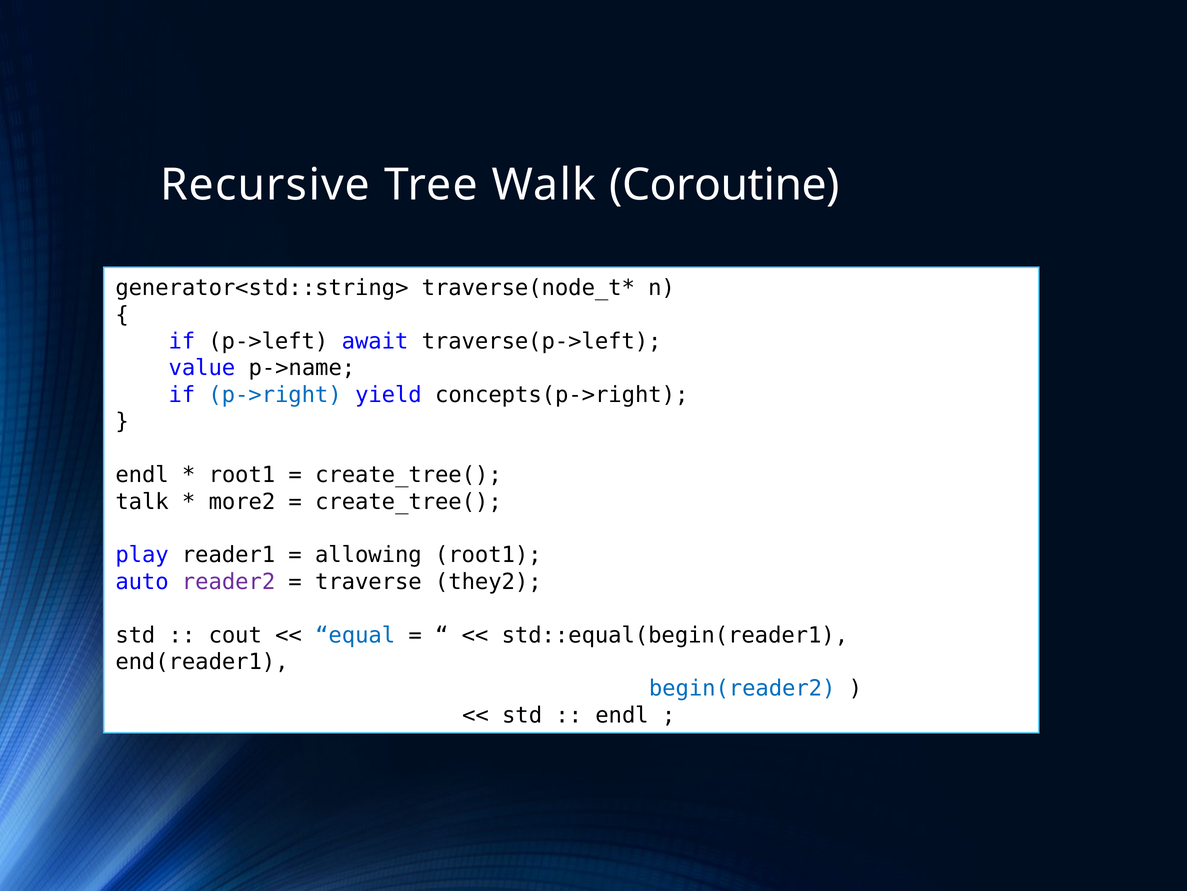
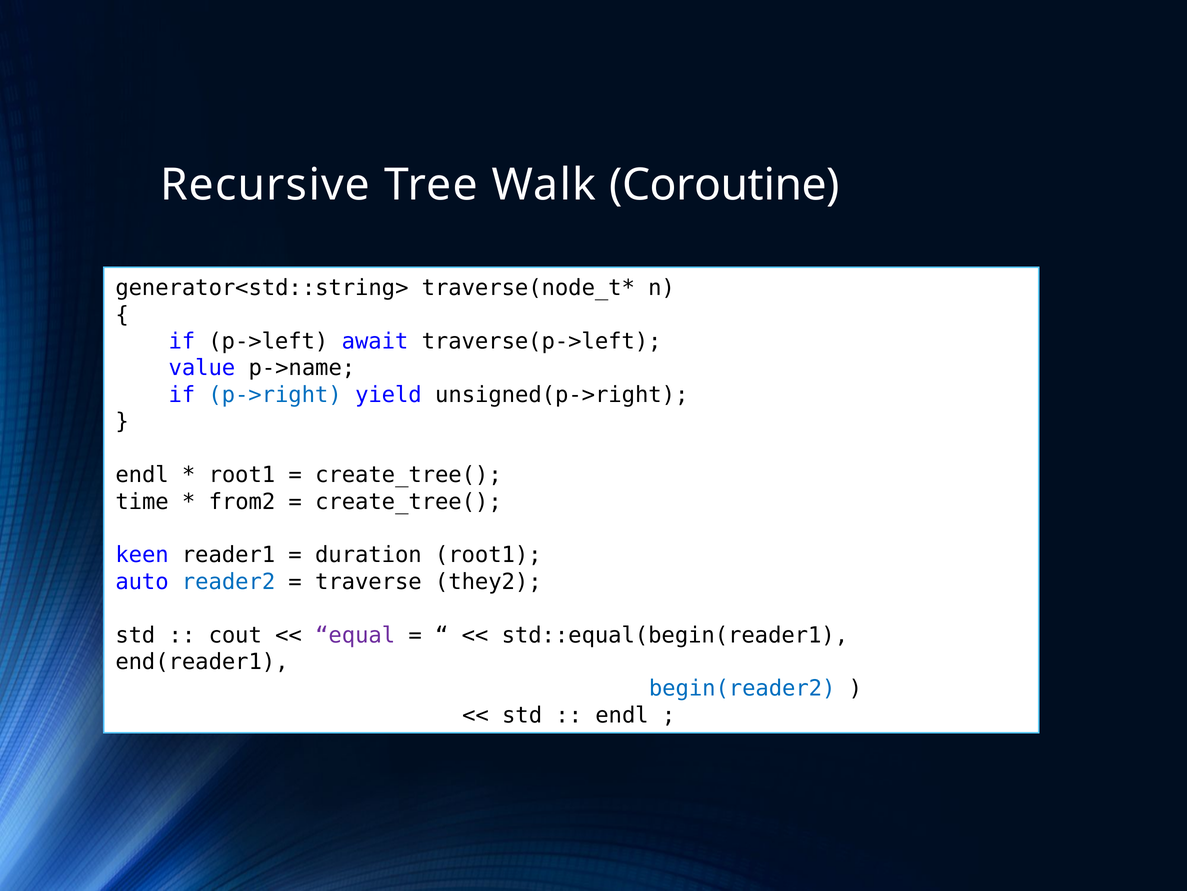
concepts(p->right: concepts(p->right -> unsigned(p->right (562, 395)
talk: talk -> time (142, 501)
more2: more2 -> from2 (242, 501)
play: play -> keen (142, 555)
allowing: allowing -> duration (368, 555)
reader2 colour: purple -> blue (229, 581)
equal colour: blue -> purple (355, 635)
